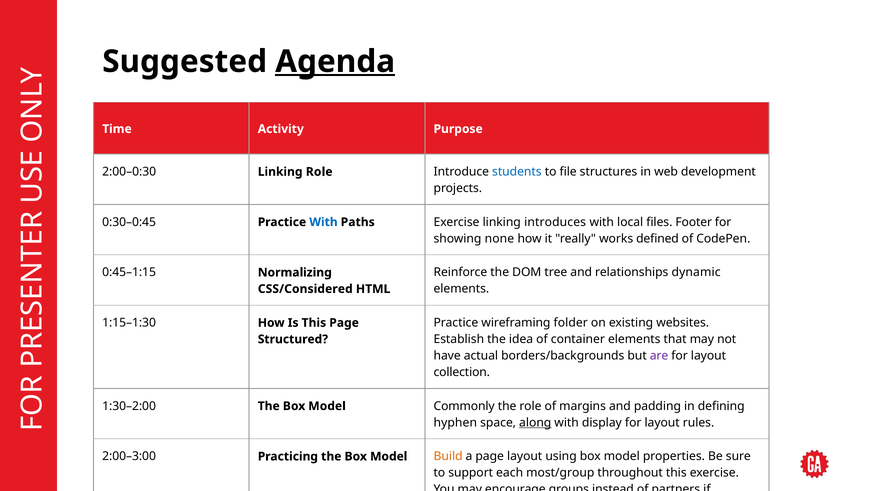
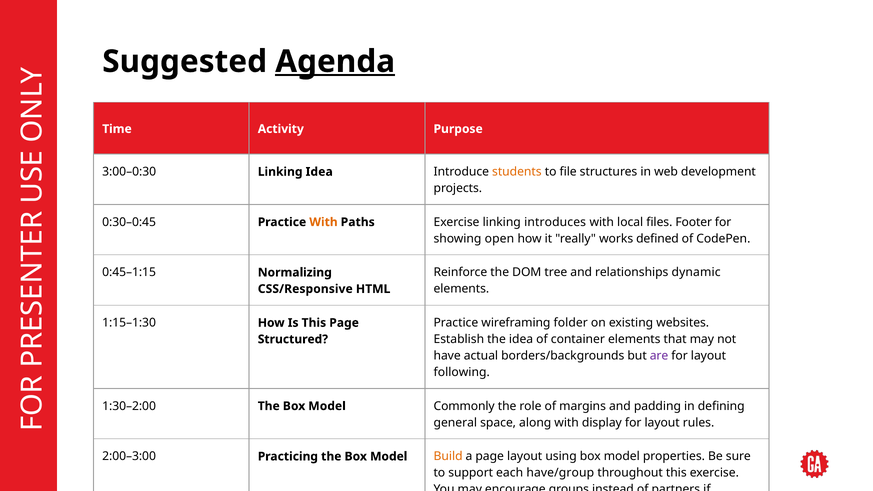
2:00–0:30: 2:00–0:30 -> 3:00–0:30 (129, 172)
Linking Role: Role -> Idea (319, 172)
students colour: blue -> orange (517, 172)
With colour: blue -> orange (324, 222)
none: none -> open (499, 239)
CSS/Considered: CSS/Considered -> CSS/Responsive (305, 289)
collection: collection -> following (462, 372)
hyphen: hyphen -> general (455, 423)
along underline: present -> none (535, 423)
most/group: most/group -> have/group (560, 473)
